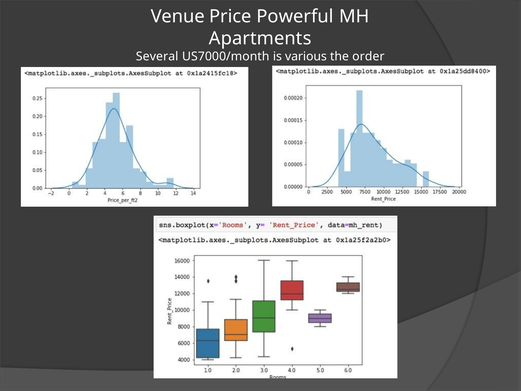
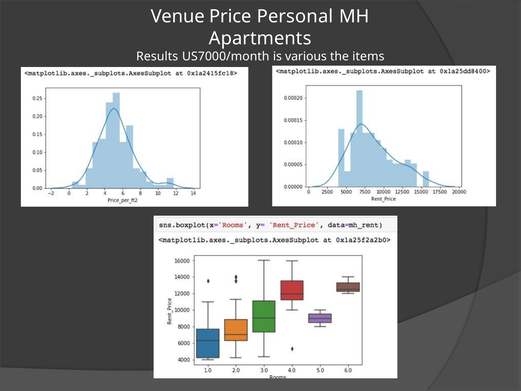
Powerful: Powerful -> Personal (295, 16)
Several: Several -> Results (157, 57)
order: order -> items (368, 57)
